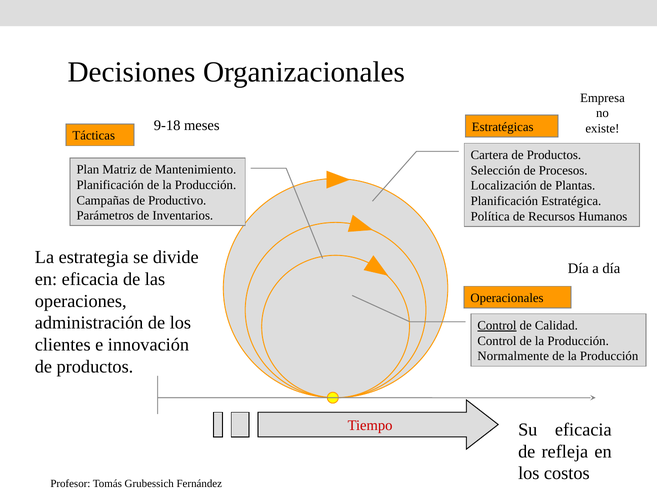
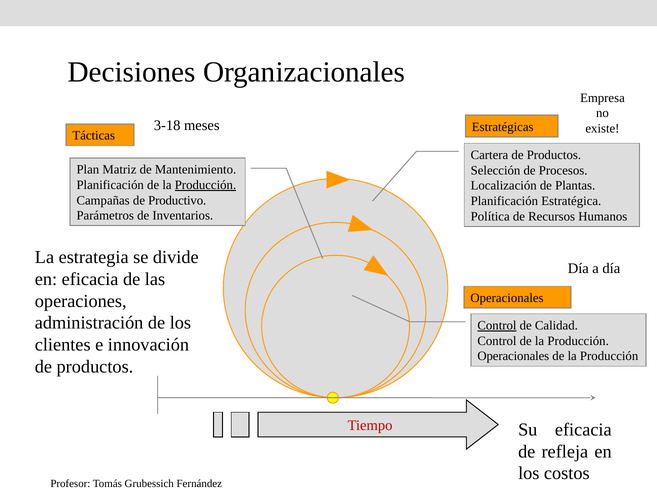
9-18: 9-18 -> 3-18 (167, 126)
Producción underline: none -> present (205, 185)
Normalmente: Normalmente -> Operacionales (513, 356)
